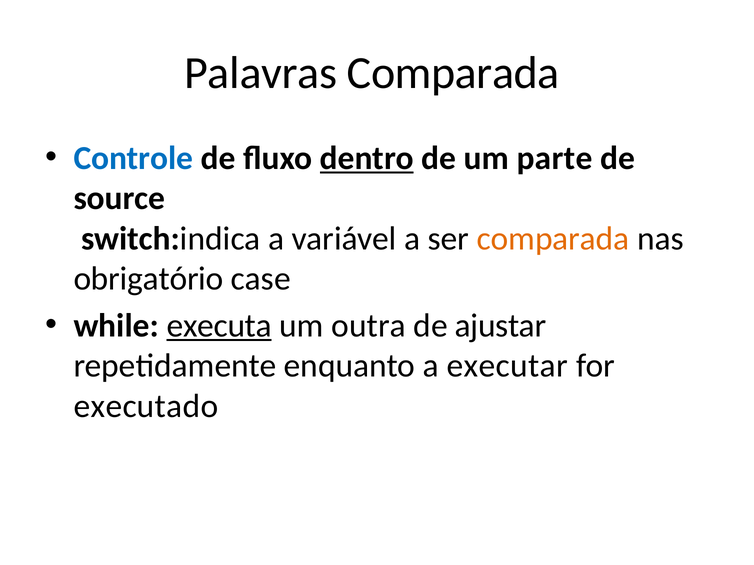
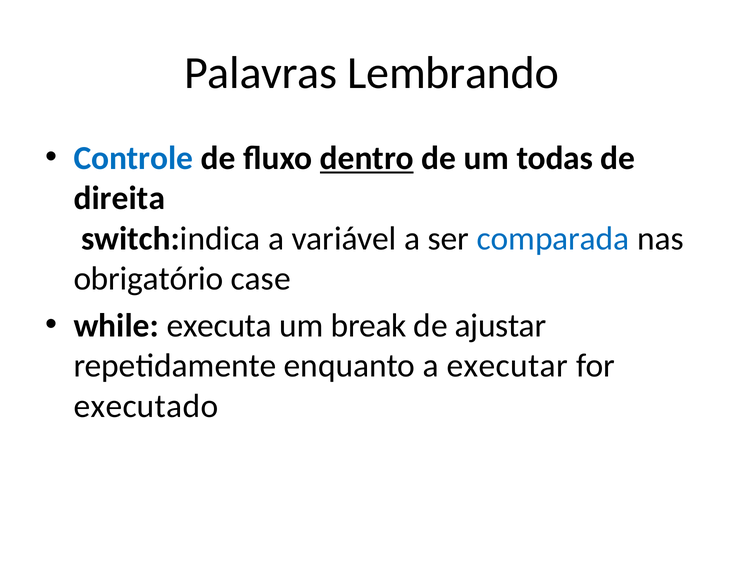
Palavras Comparada: Comparada -> Lembrando (453, 73)
parte: parte -> todas (555, 158)
source: source -> direita (119, 198)
comparada colour: orange -> blue (553, 239)
executa underline: present -> none (219, 326)
outra: outra -> break (369, 326)
